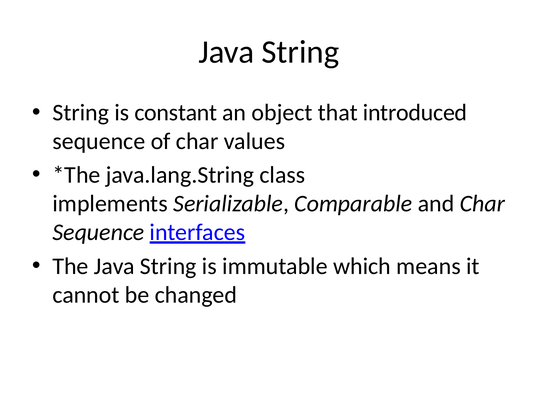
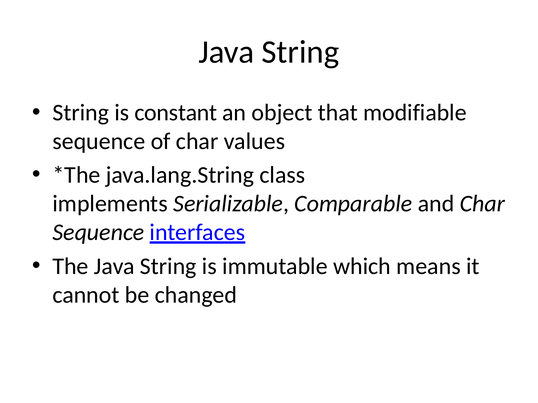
introduced: introduced -> modifiable (415, 113)
